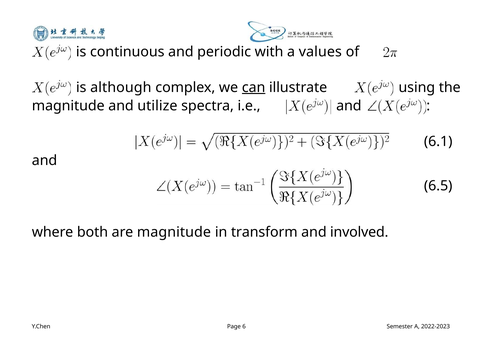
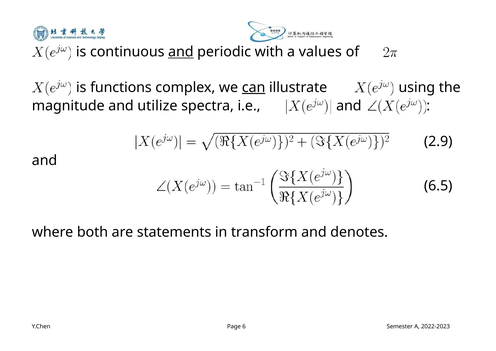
and underline: none -> present (181, 52)
although: although -> functions (121, 87)
6.1: 6.1 -> 2.9 (438, 141)
are magnitude: magnitude -> statements (174, 232)
involved: involved -> denotes (359, 232)
